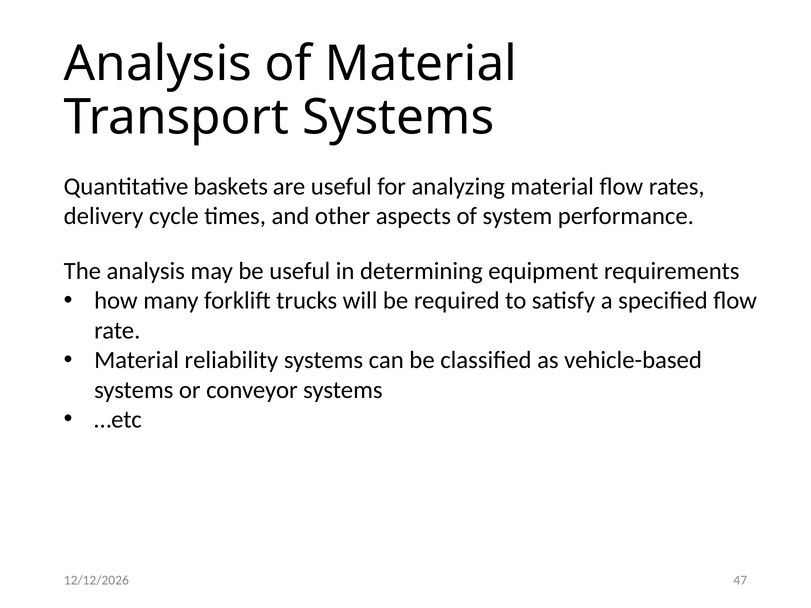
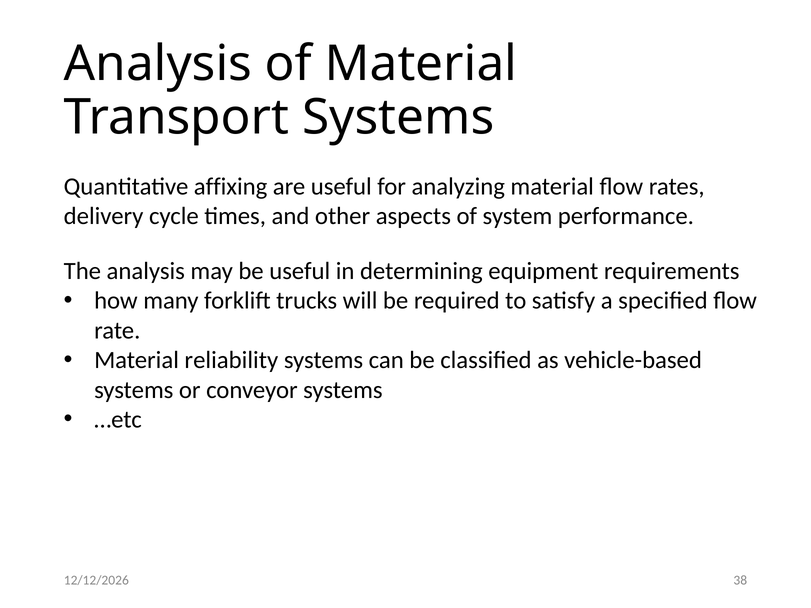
baskets: baskets -> affixing (231, 187)
47: 47 -> 38 (740, 581)
